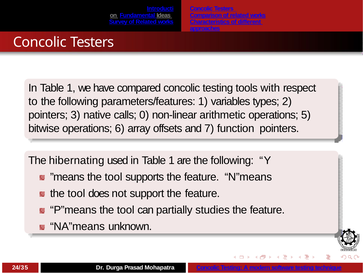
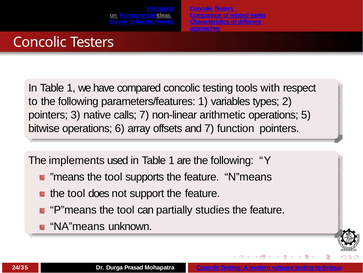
calls 0: 0 -> 7 (144, 115)
hibernating: hibernating -> implements (77, 160)
